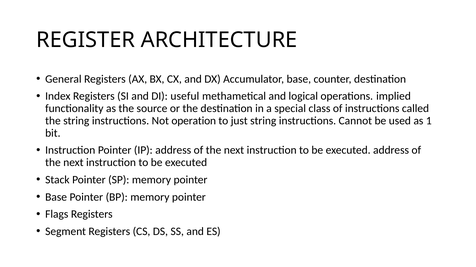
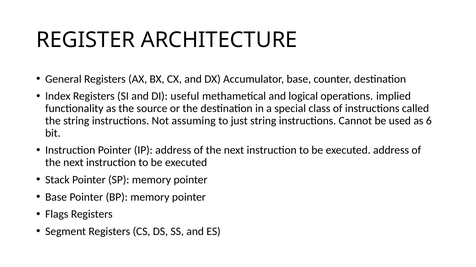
operation: operation -> assuming (194, 121)
1: 1 -> 6 (429, 121)
